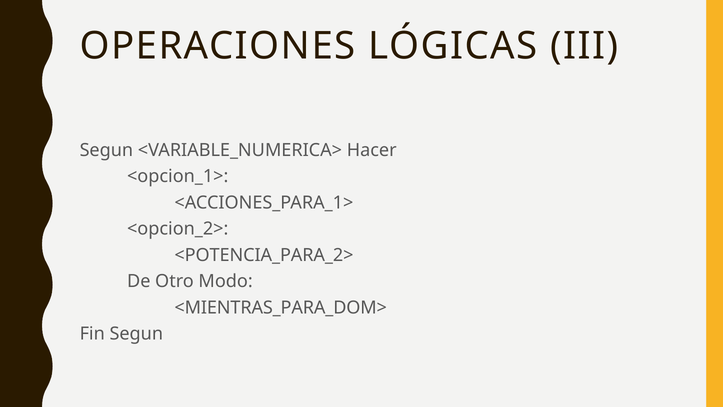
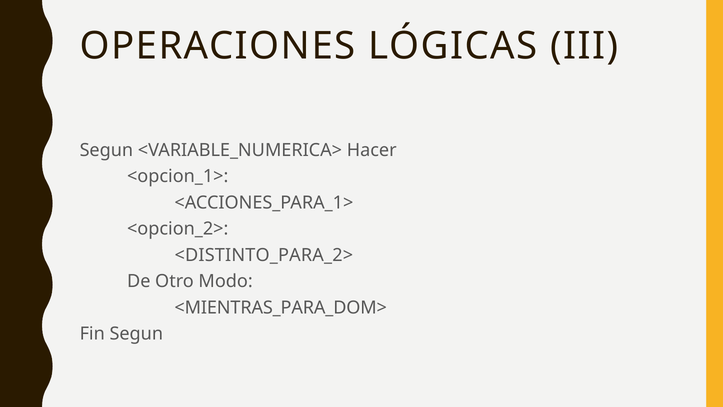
<POTENCIA_PARA_2>: <POTENCIA_PARA_2> -> <DISTINTO_PARA_2> (264, 255)
